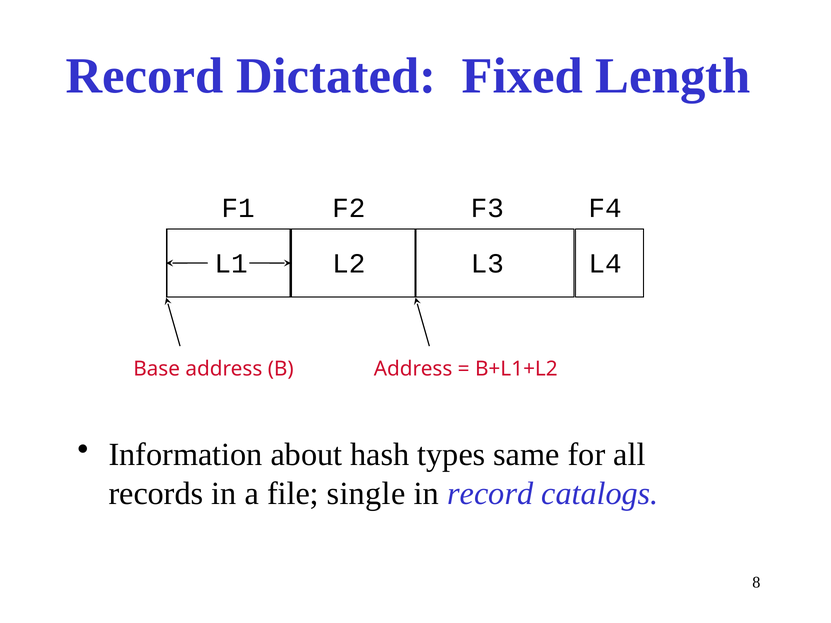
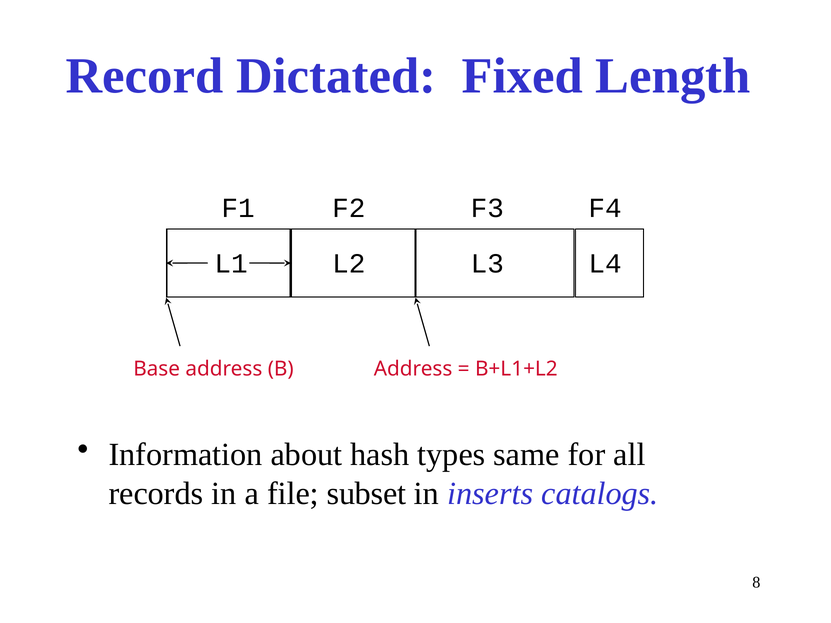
single: single -> subset (366, 494)
in record: record -> inserts (490, 494)
